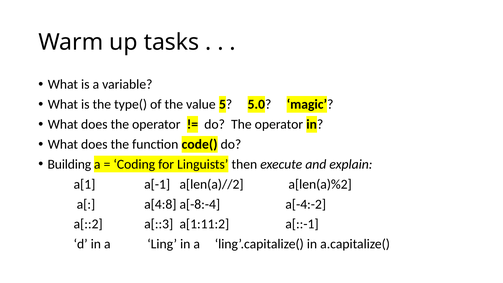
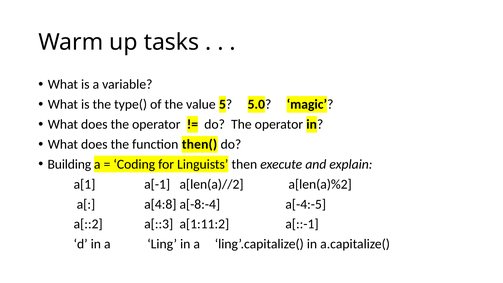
code(: code( -> then( (200, 144)
a[-4:-2: a[-4:-2 -> a[-4:-5 (306, 204)
